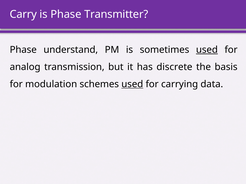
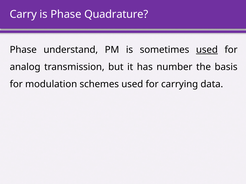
Transmitter: Transmitter -> Quadrature (116, 14)
discrete: discrete -> number (174, 67)
used underline: present -> none (132, 84)
